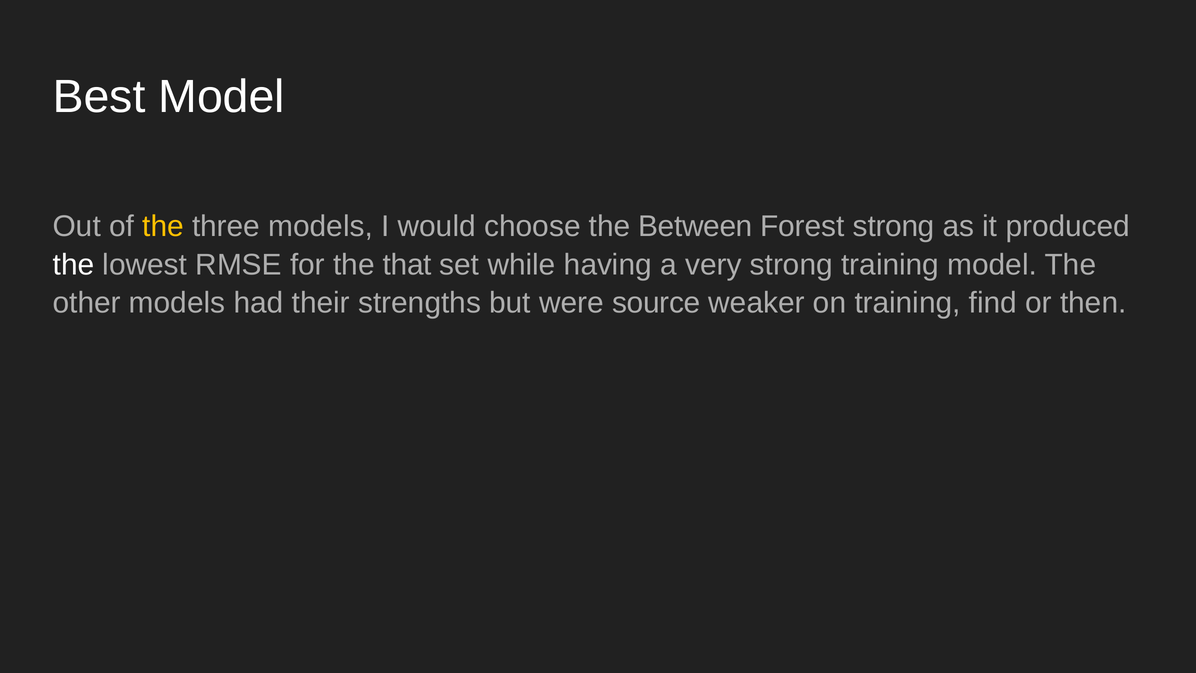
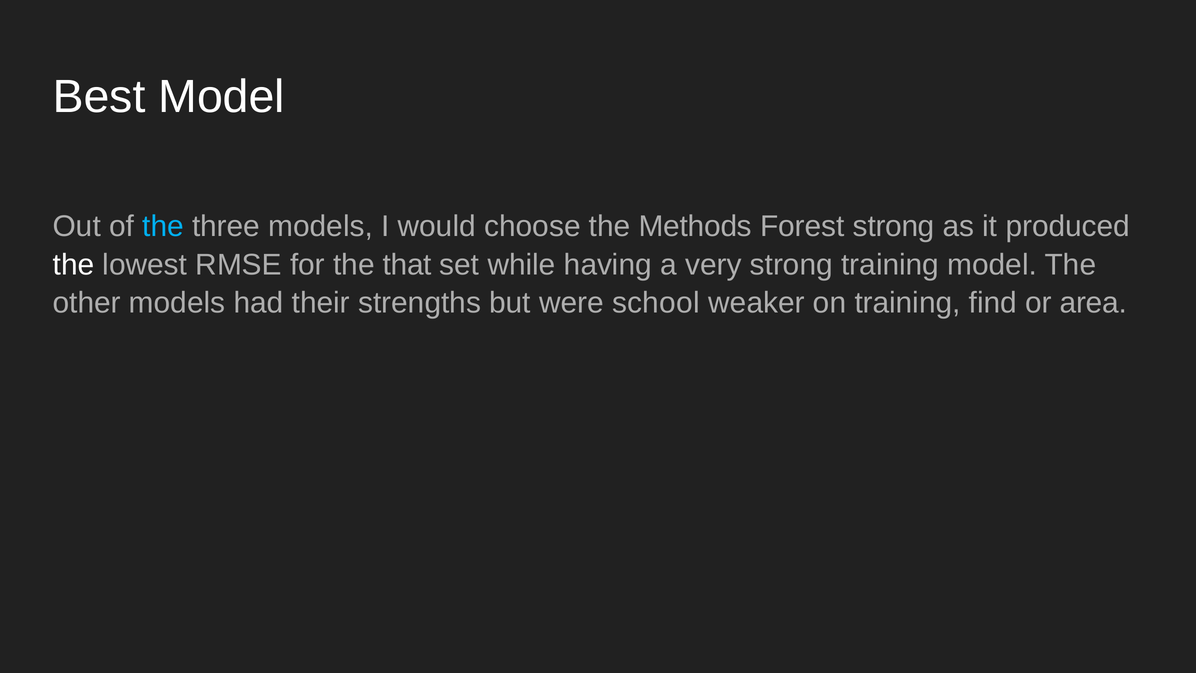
the colour: yellow -> light blue (163, 226)
Between: Between -> Methods (695, 226)
source: source -> school (656, 303)
then: then -> area (1093, 303)
